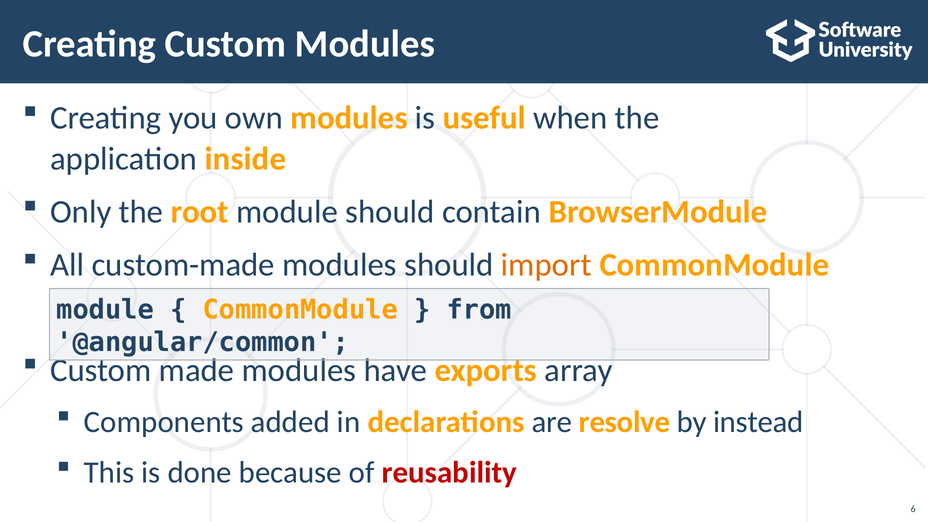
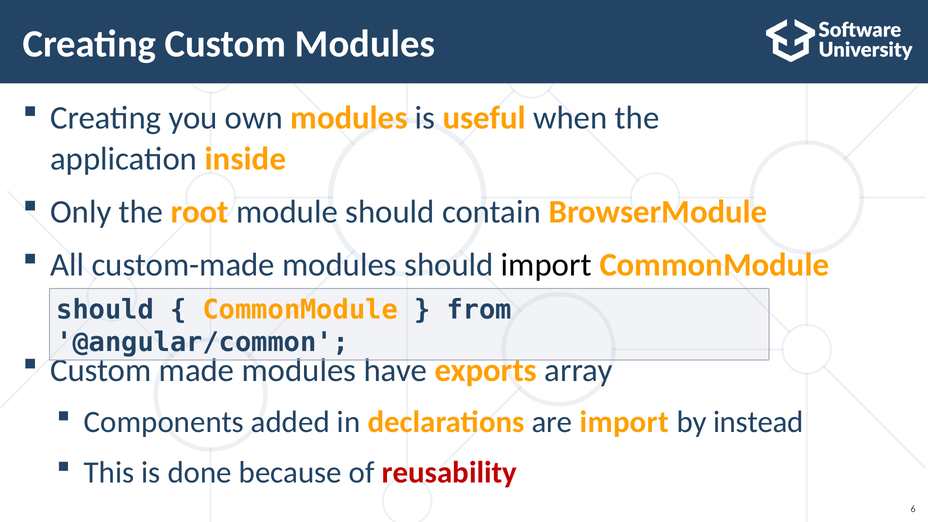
import colour: orange -> black (546, 265)
module: module -> should (105, 310)
are resolve: resolve -> import (624, 422)
